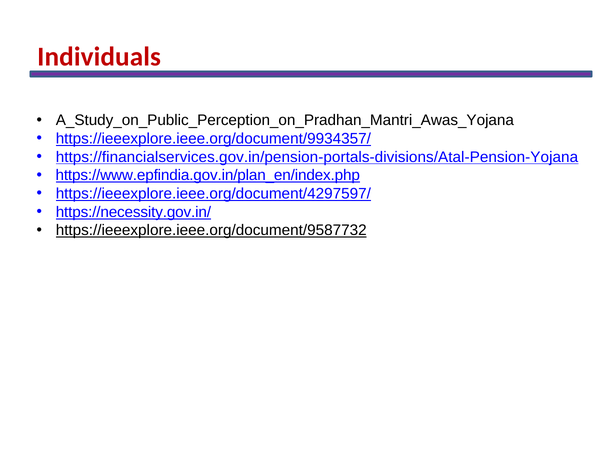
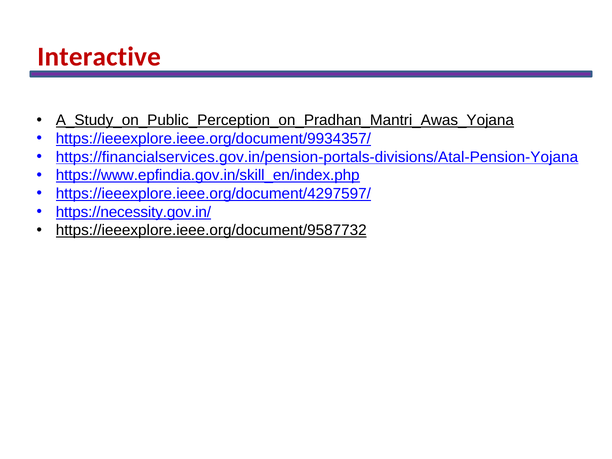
Individuals: Individuals -> Interactive (99, 57)
A_Study_on_Public_Perception_on_Pradhan_Mantri_Awas_Yojana underline: none -> present (285, 120)
https://www.epfindia.gov.in/plan_en/index.php: https://www.epfindia.gov.in/plan_en/index.php -> https://www.epfindia.gov.in/skill_en/index.php (208, 175)
